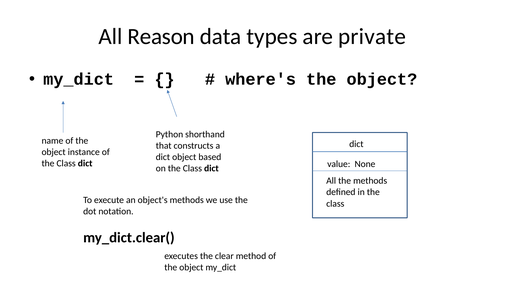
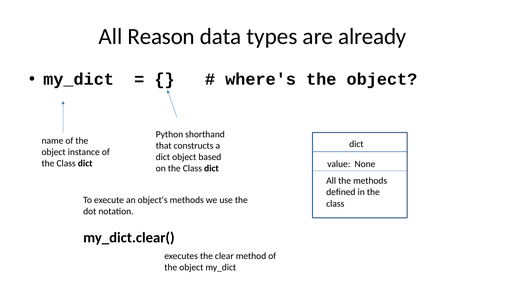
private: private -> already (372, 37)
